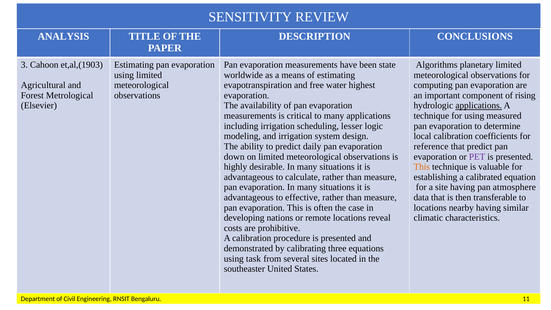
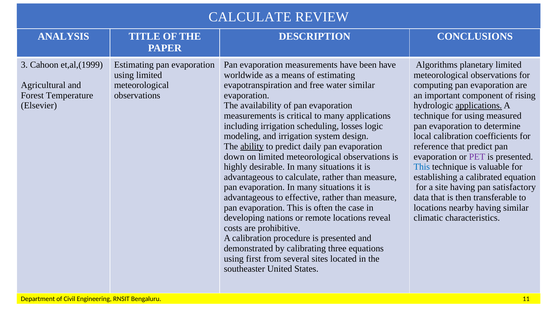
SENSITIVITY: SENSITIVITY -> CALCULATE (250, 17)
et,al,(1903: et,al,(1903 -> et,al,(1999 (82, 65)
been state: state -> have (387, 65)
water highest: highest -> similar (362, 85)
Metrological: Metrological -> Temperature (70, 95)
lesser: lesser -> losses (352, 126)
ability underline: none -> present (252, 146)
This colour: orange -> blue (422, 167)
atmosphere: atmosphere -> satisfactory (514, 187)
task: task -> first (253, 259)
